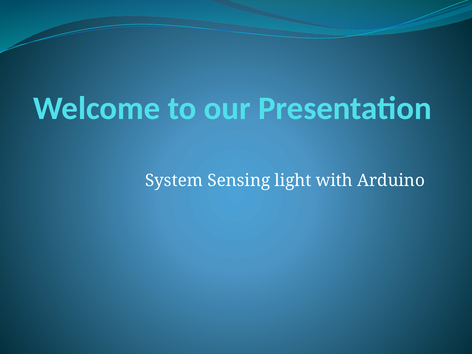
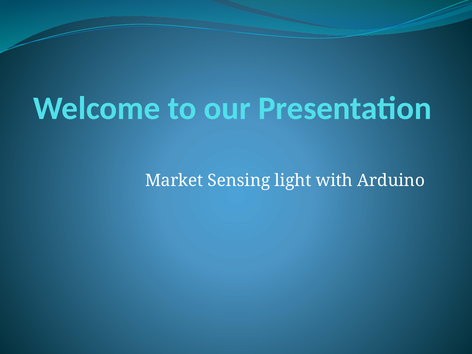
System: System -> Market (174, 180)
